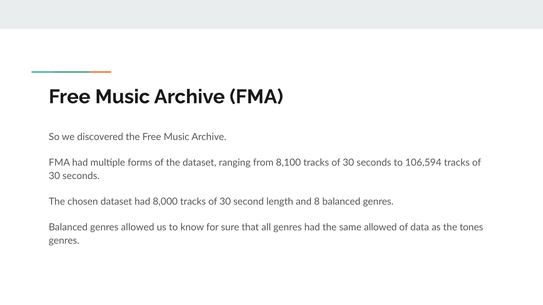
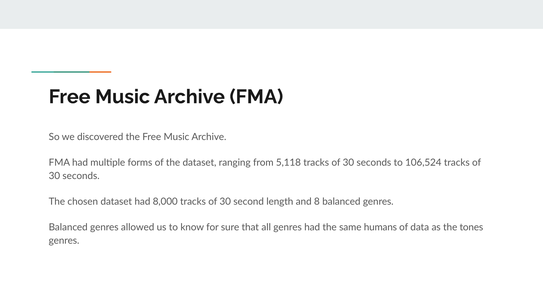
8,100: 8,100 -> 5,118 (288, 163)
106,594: 106,594 -> 106,524 (423, 163)
same allowed: allowed -> humans (380, 228)
